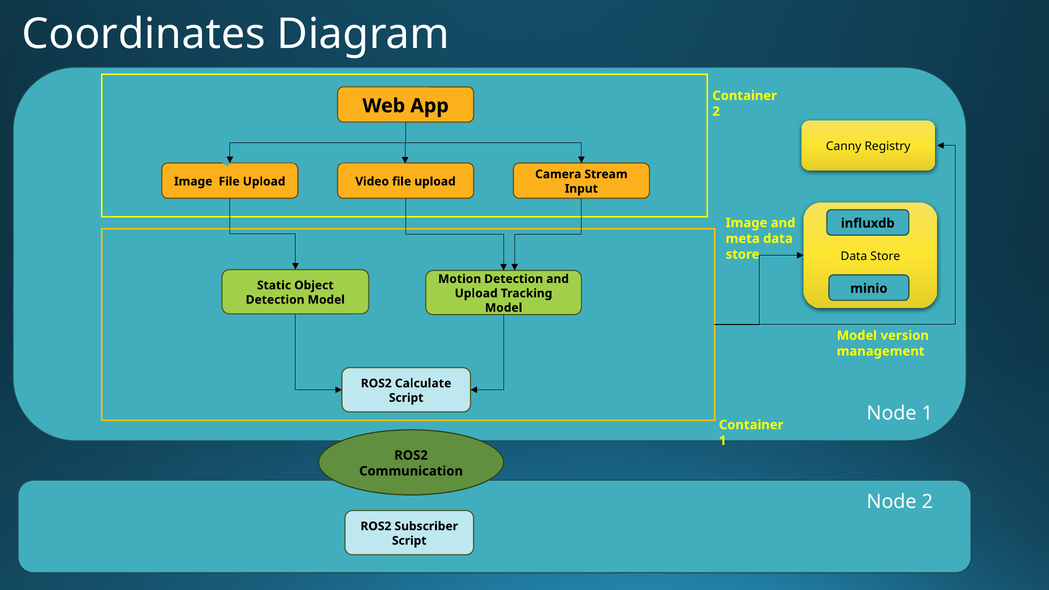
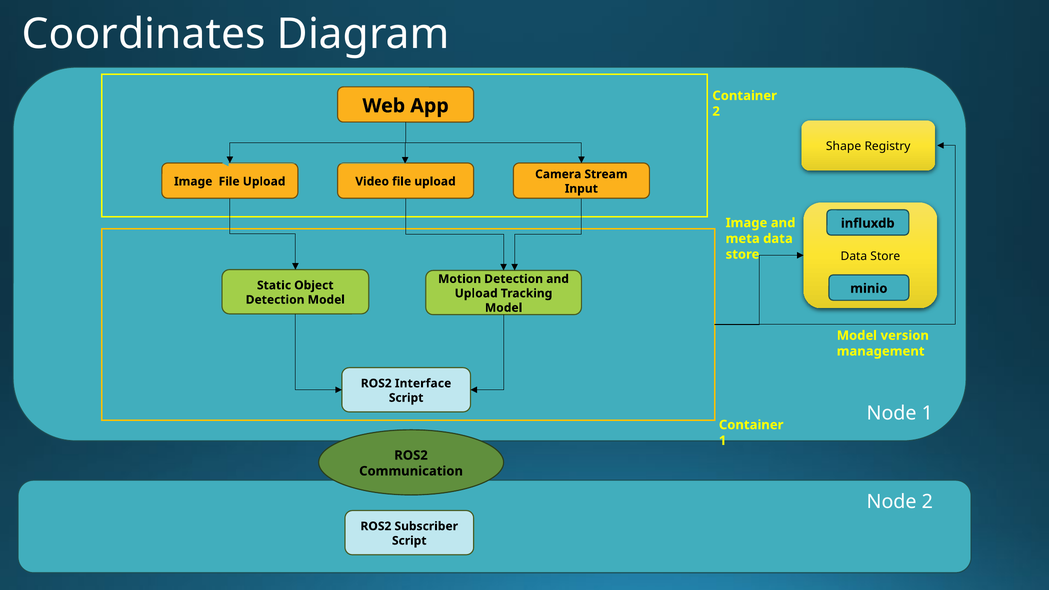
Canny: Canny -> Shape (844, 146)
Calculate: Calculate -> Interface (423, 383)
